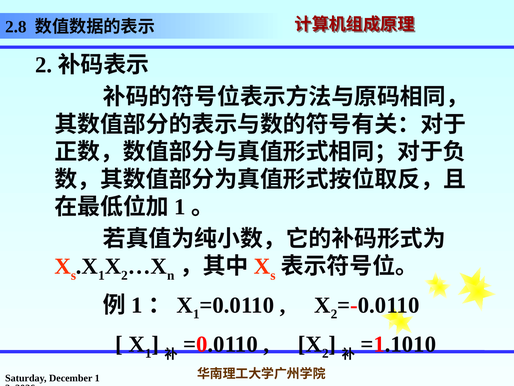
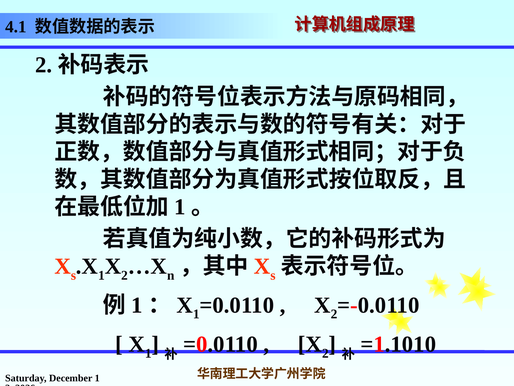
2.8: 2.8 -> 4.1 (16, 27)
